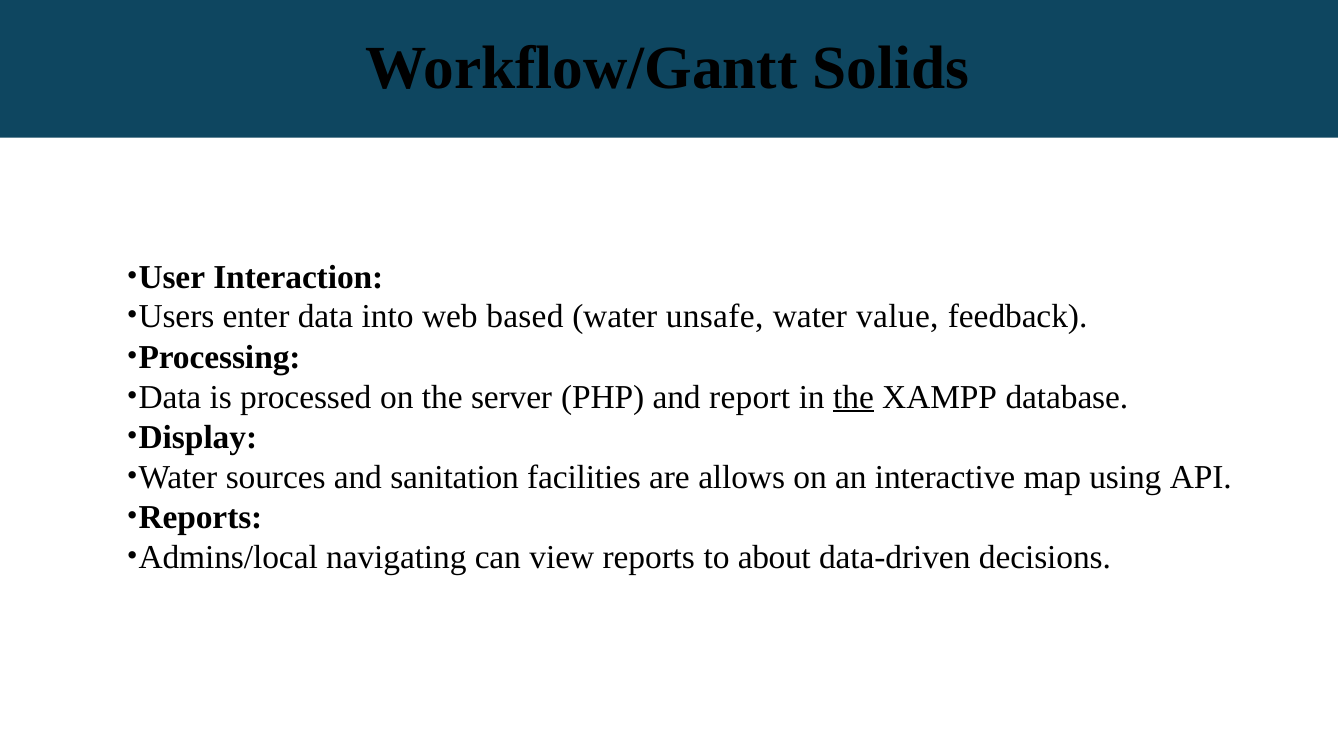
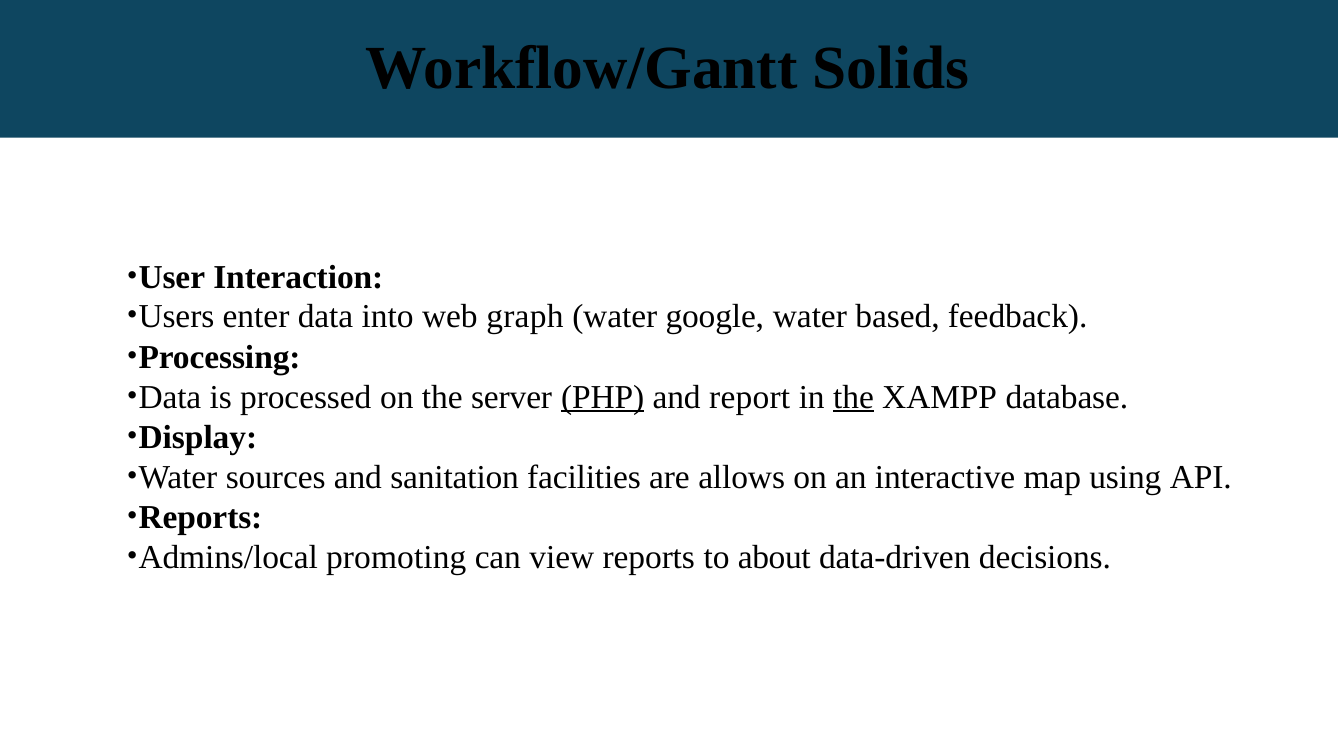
based: based -> graph (525, 317)
unsafe: unsafe -> google (715, 317)
value: value -> based (898, 317)
PHP underline: none -> present (603, 397)
navigating: navigating -> promoting (396, 558)
